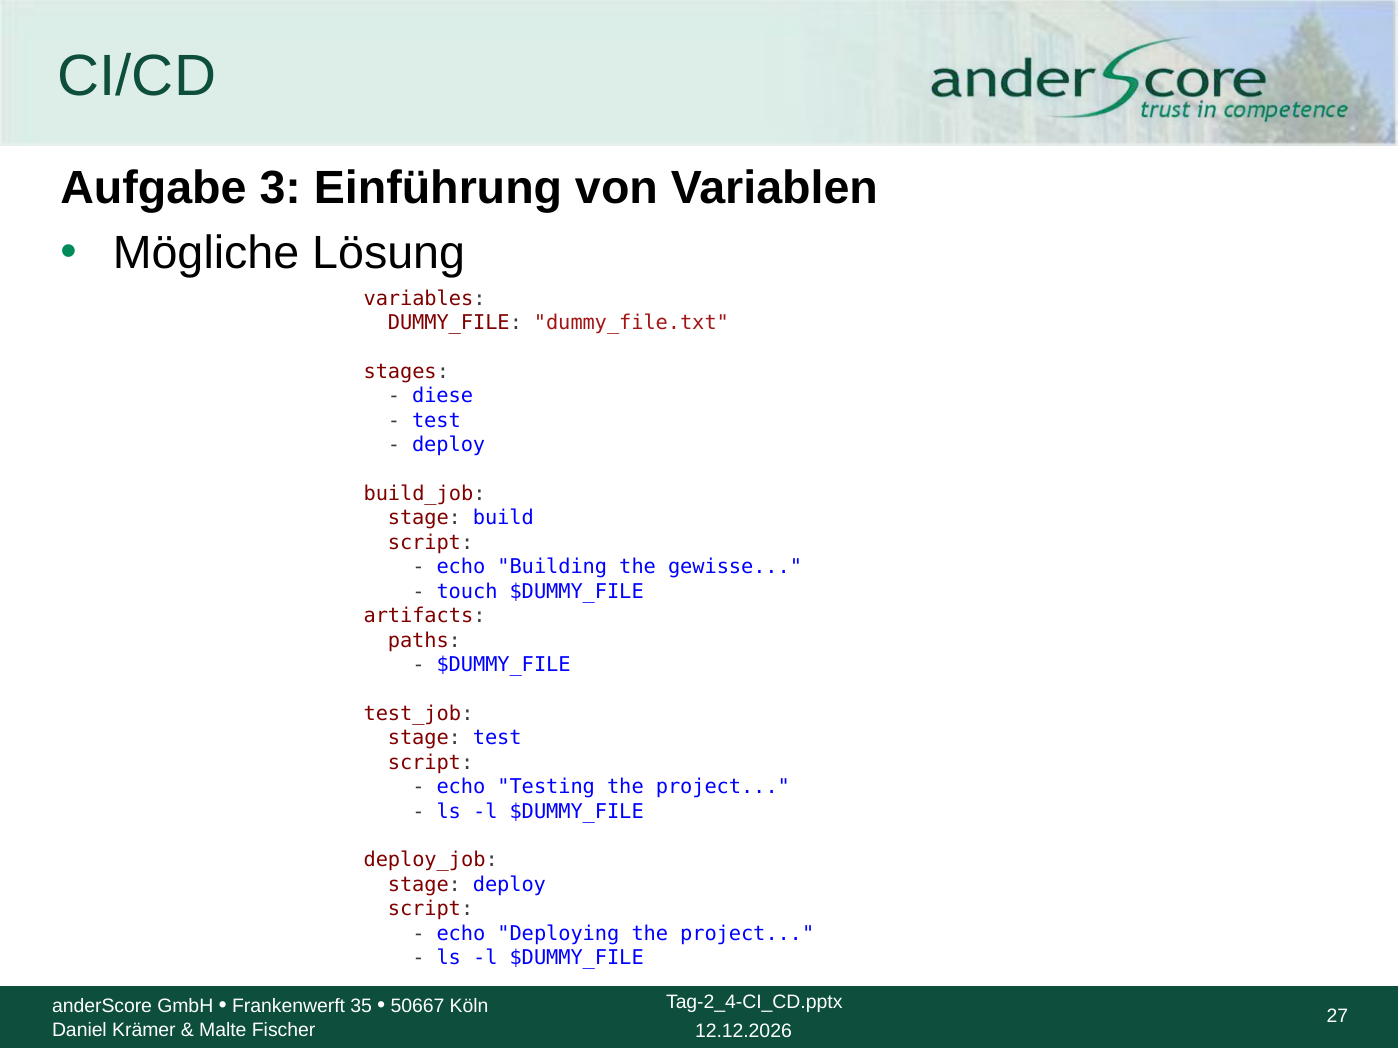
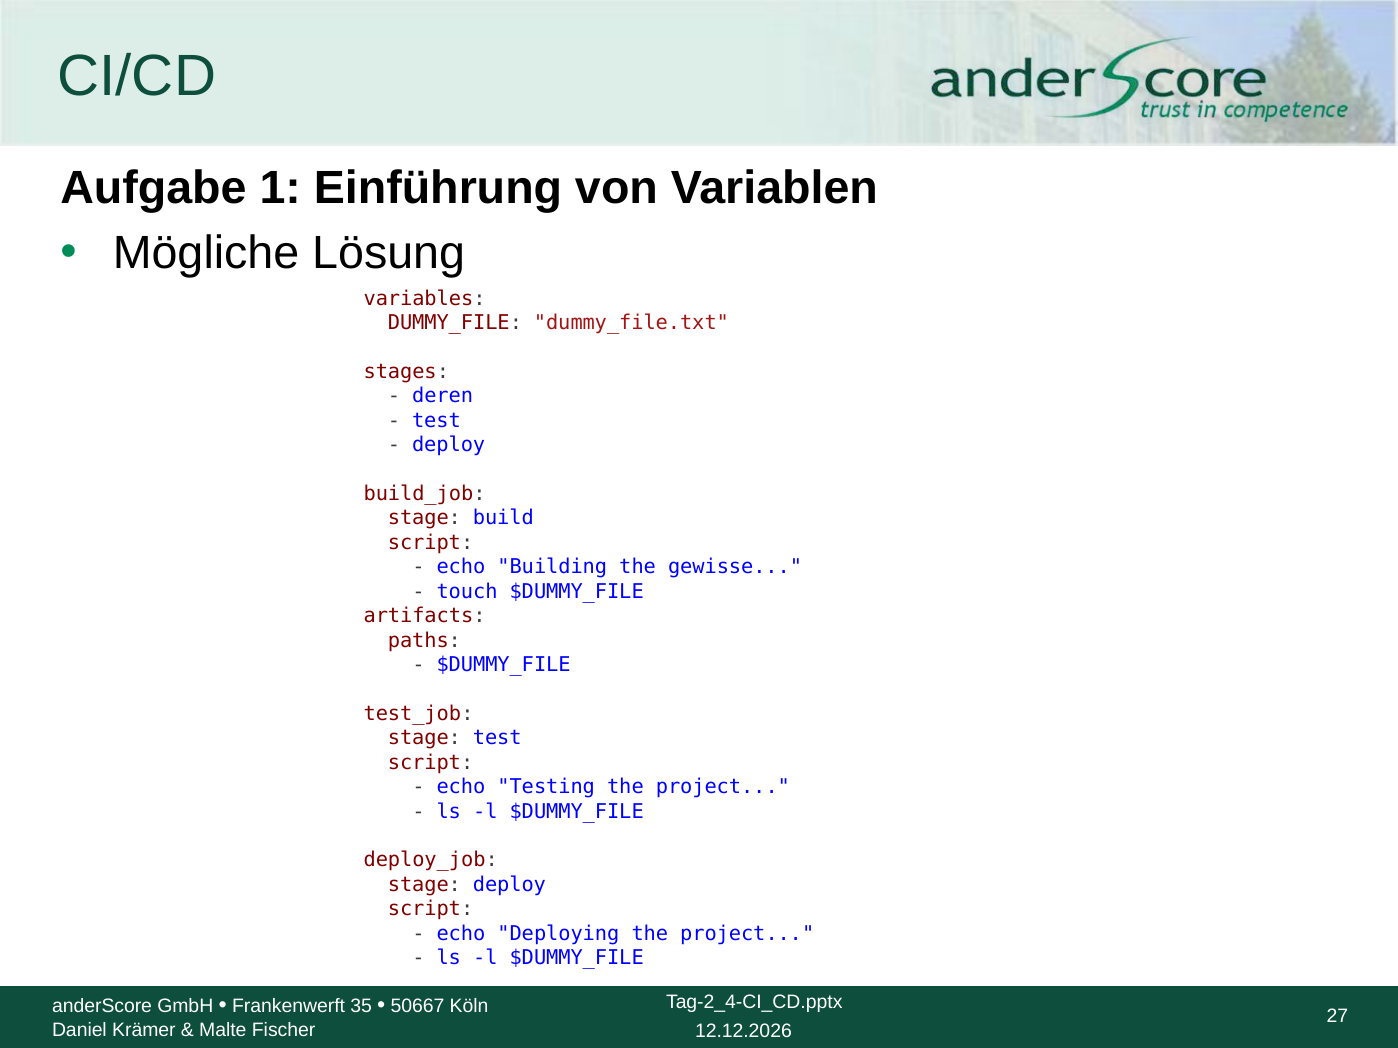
3: 3 -> 1 (280, 188)
diese: diese -> deren (443, 396)
